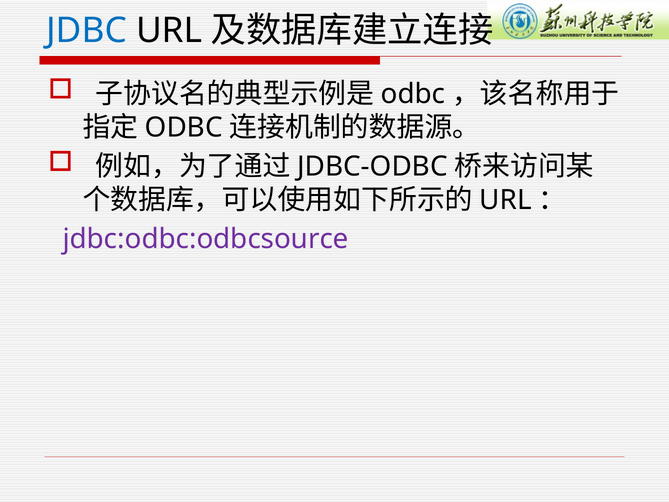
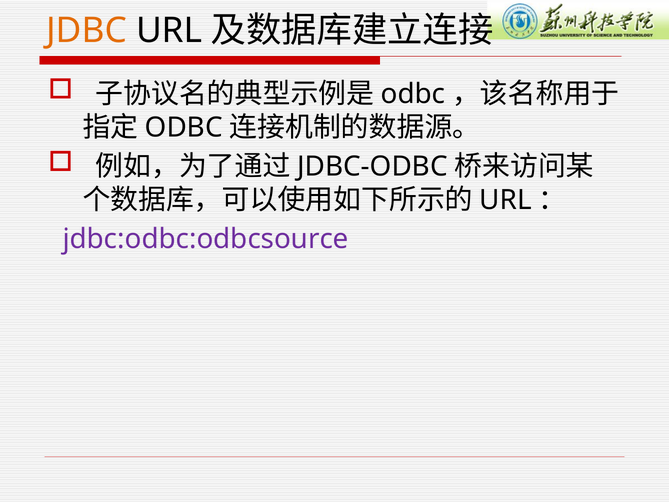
JDBC colour: blue -> orange (87, 31)
